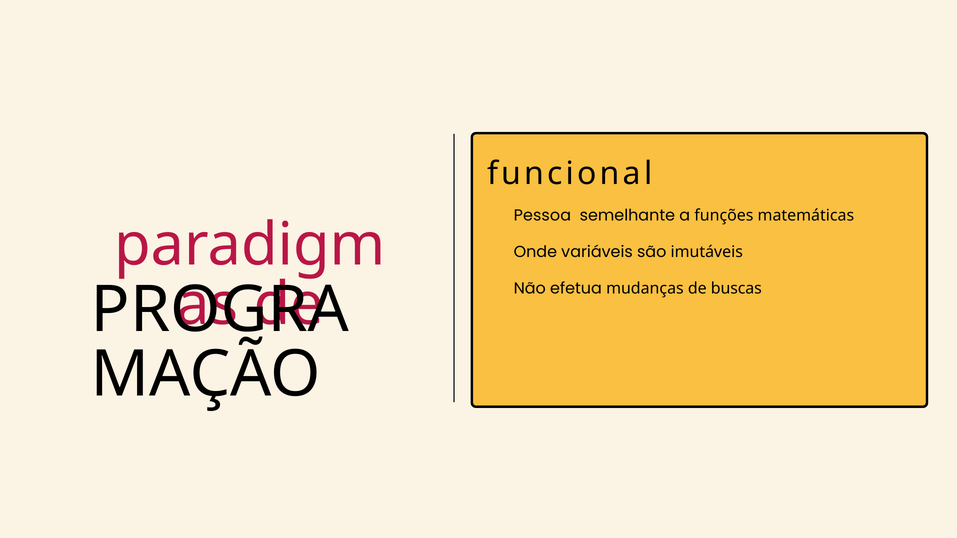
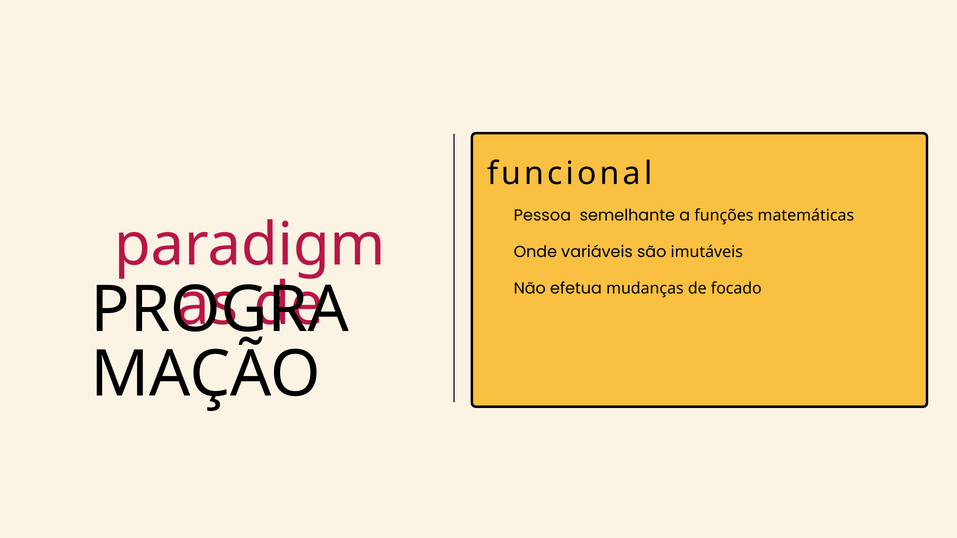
buscas: buscas -> focado (736, 289)
